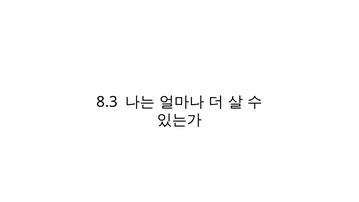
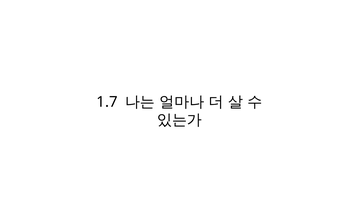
8.3: 8.3 -> 1.7 (107, 102)
